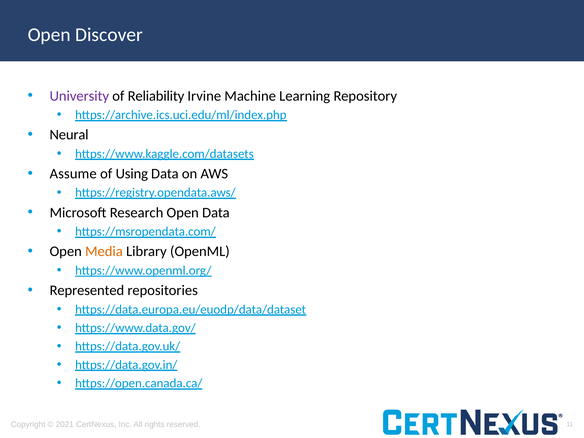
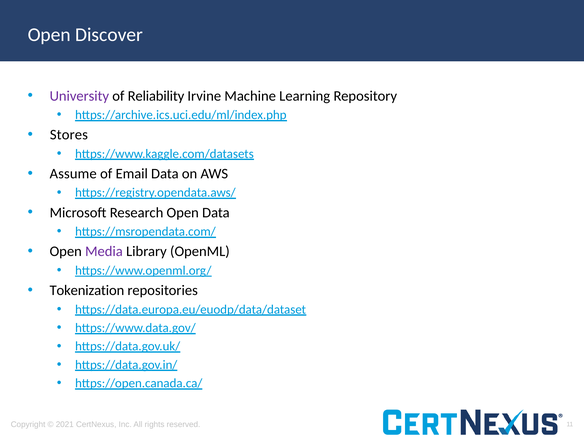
Neural: Neural -> Stores (69, 135)
Using: Using -> Email (132, 174)
Media colour: orange -> purple (104, 251)
Represented: Represented -> Tokenization (87, 290)
